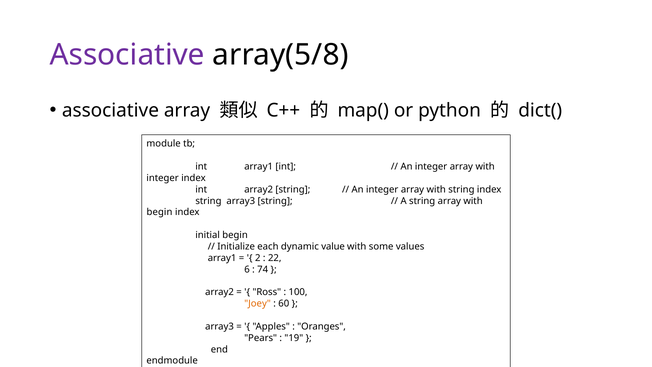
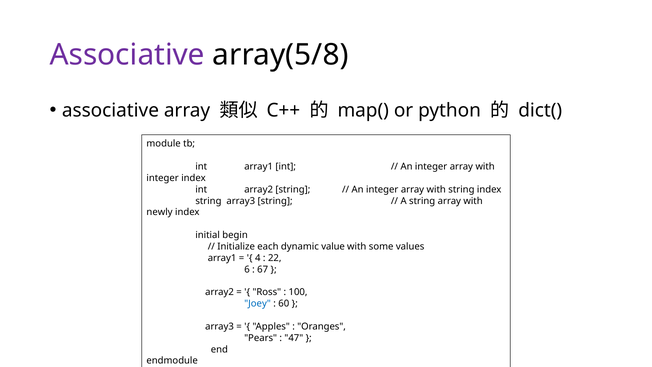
begin: begin -> newly (160, 212)
2: 2 -> 4 (258, 258)
74: 74 -> 67 (263, 269)
Joey colour: orange -> blue (258, 303)
19: 19 -> 47 (294, 338)
